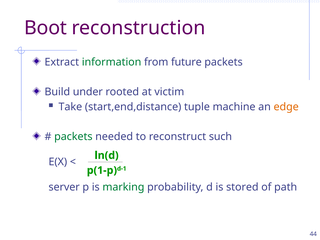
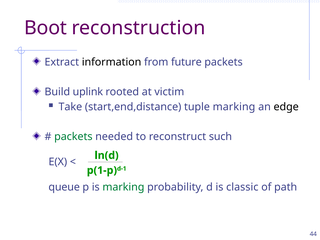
information colour: green -> black (112, 62)
under: under -> uplink (88, 92)
tuple machine: machine -> marking (234, 107)
edge colour: orange -> black (286, 107)
server: server -> queue (64, 187)
stored: stored -> classic (242, 187)
